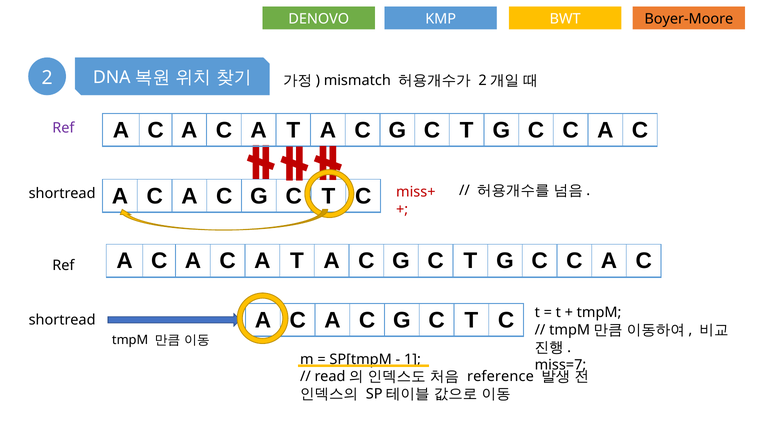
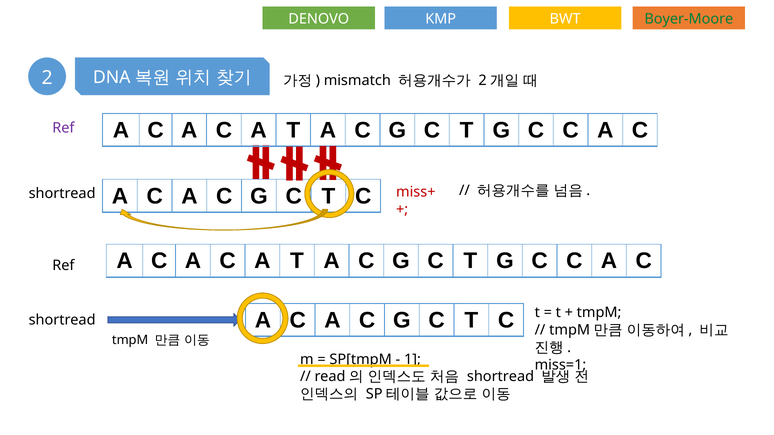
Boyer-Moore colour: black -> green (689, 19)
miss=7: miss=7 -> miss=1 (560, 365)
reference: reference -> shortread (501, 377)
